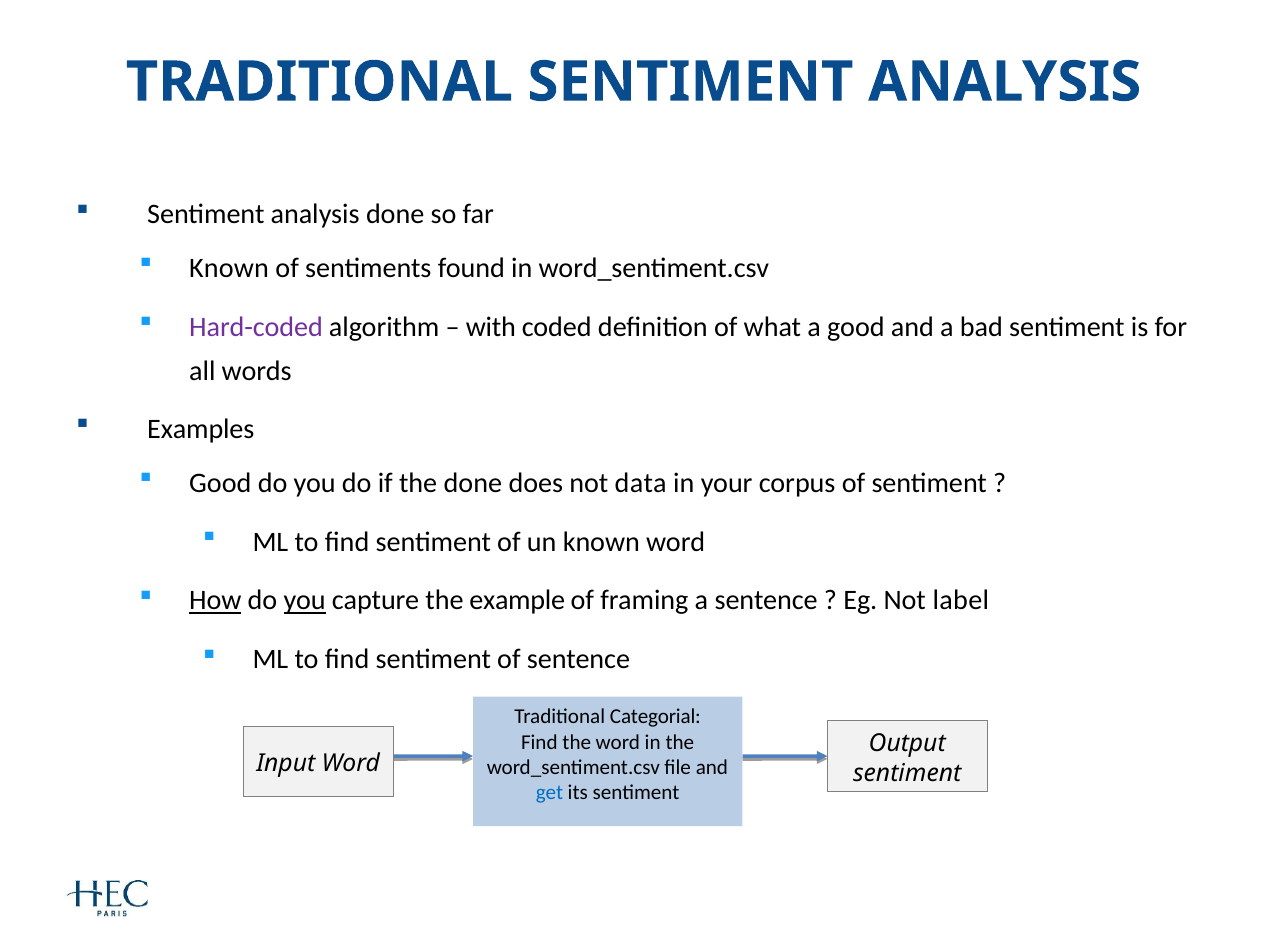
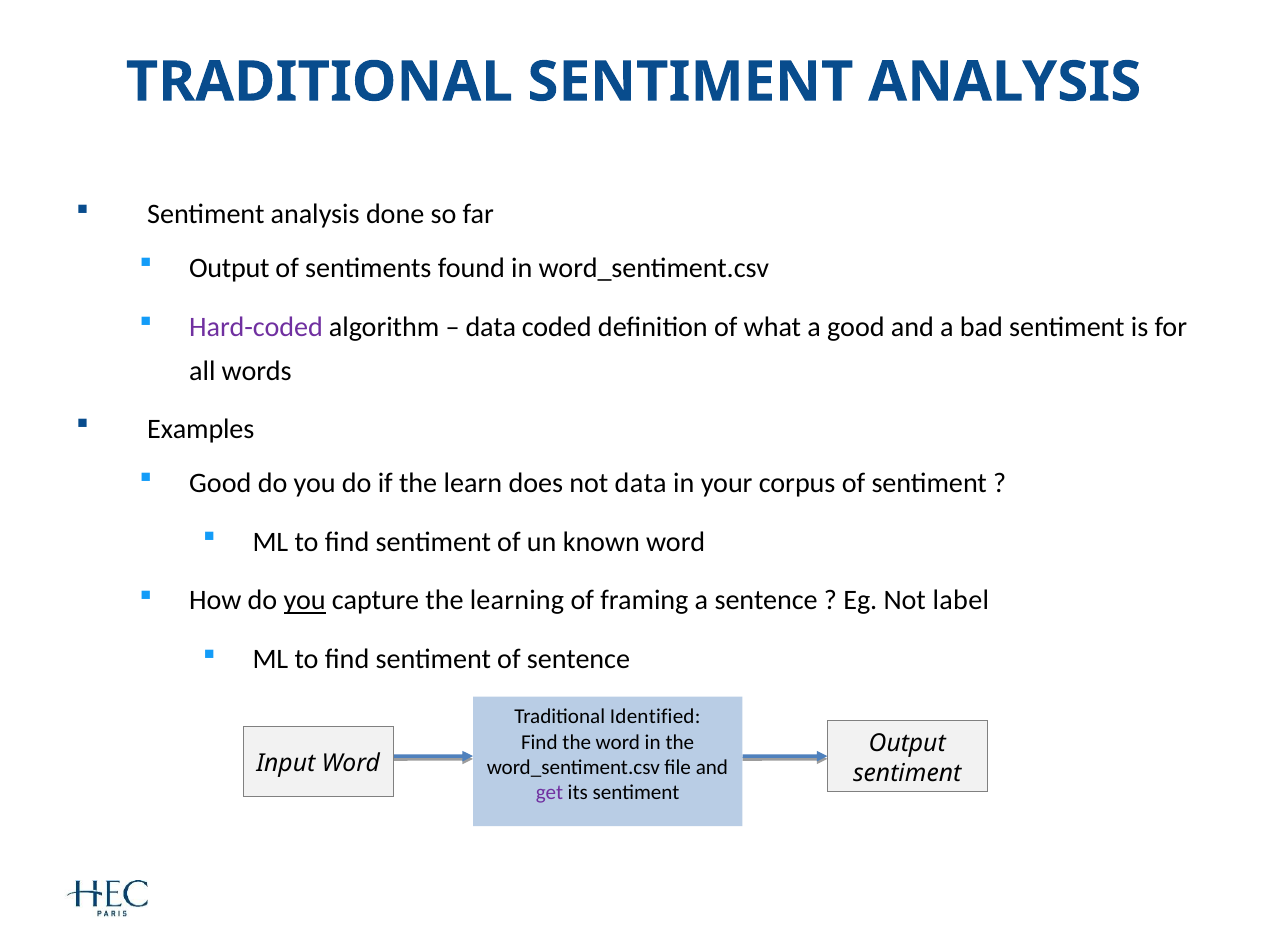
Known: Known -> Output (229, 268)
with: with -> data (491, 327)
the done: done -> learn (473, 483)
How underline: present -> none (215, 601)
example: example -> learning (517, 601)
Categorial: Categorial -> Identified (655, 717)
get colour: blue -> purple (549, 793)
